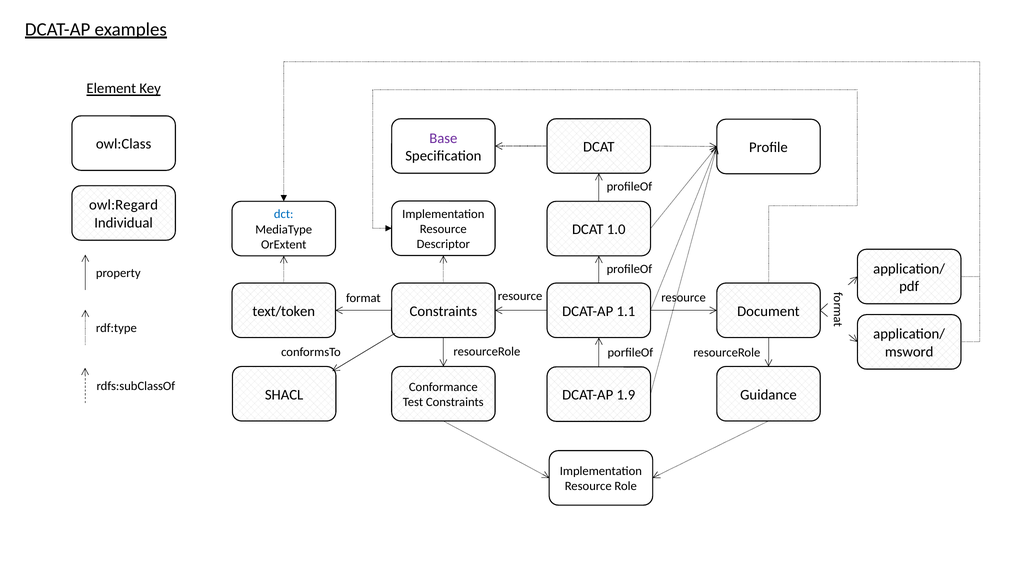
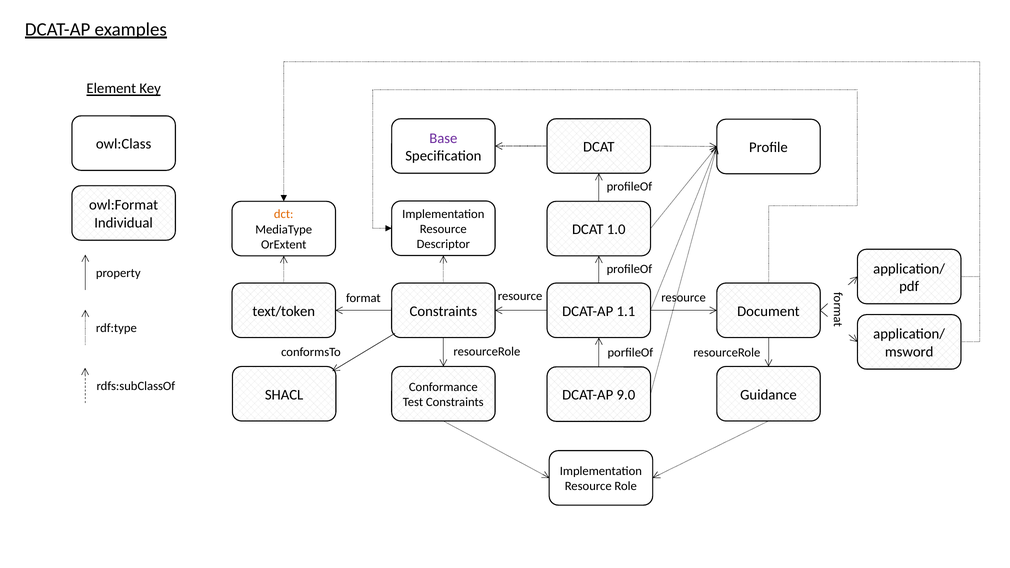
owl:Regard: owl:Regard -> owl:Format (124, 205)
dct colour: blue -> orange (284, 214)
1.9: 1.9 -> 9.0 (626, 395)
